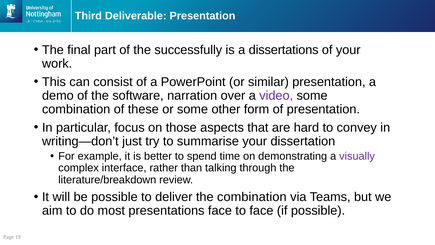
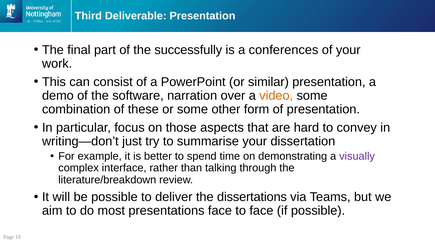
dissertations: dissertations -> conferences (284, 50)
video colour: purple -> orange (276, 95)
the combination: combination -> dissertations (252, 197)
